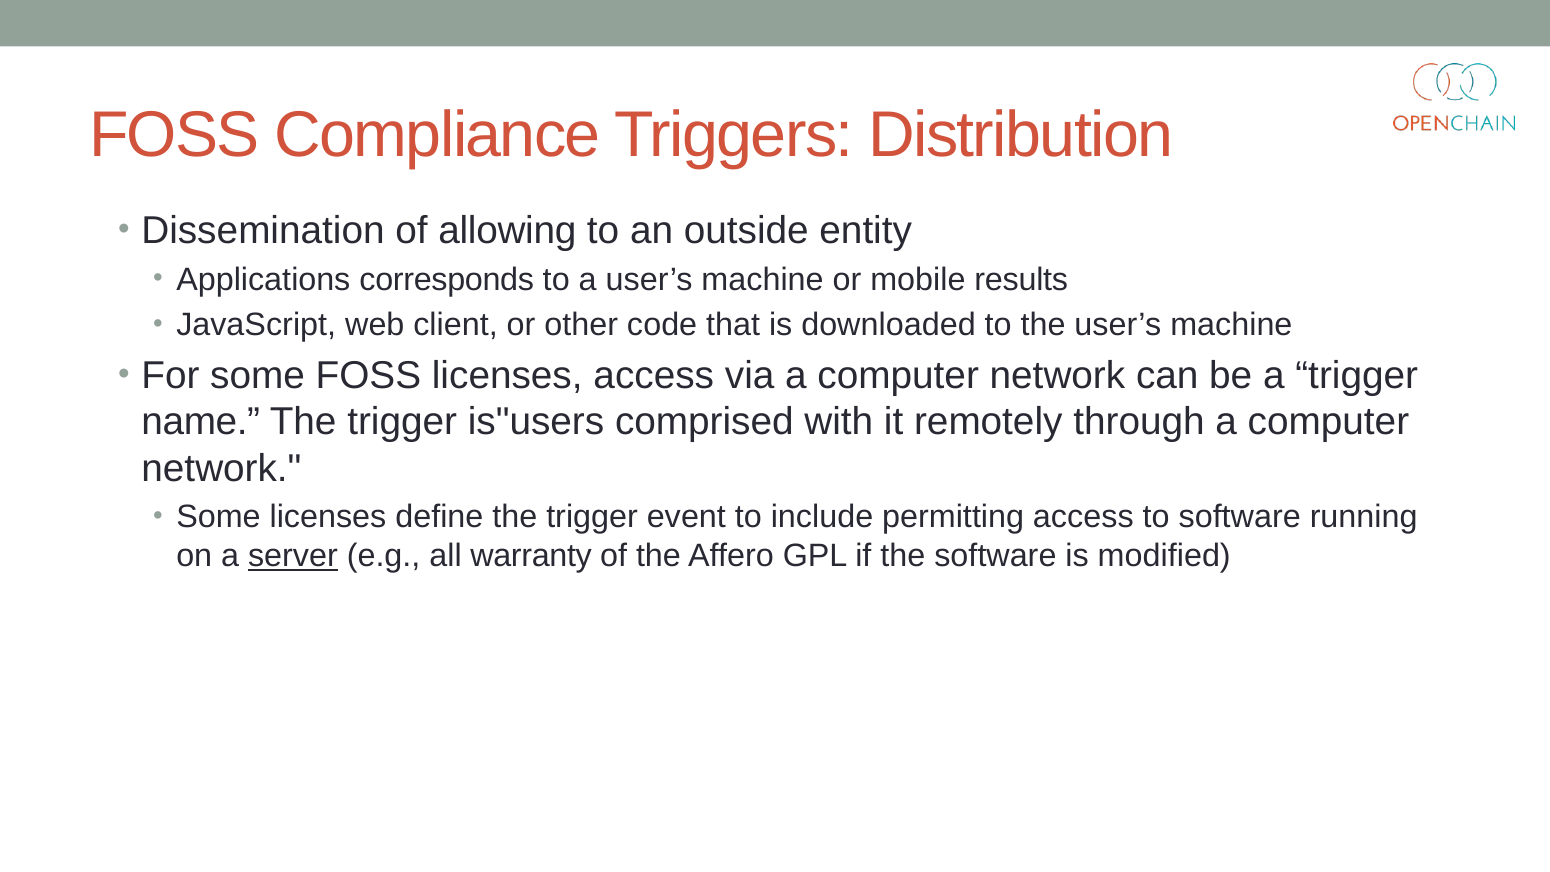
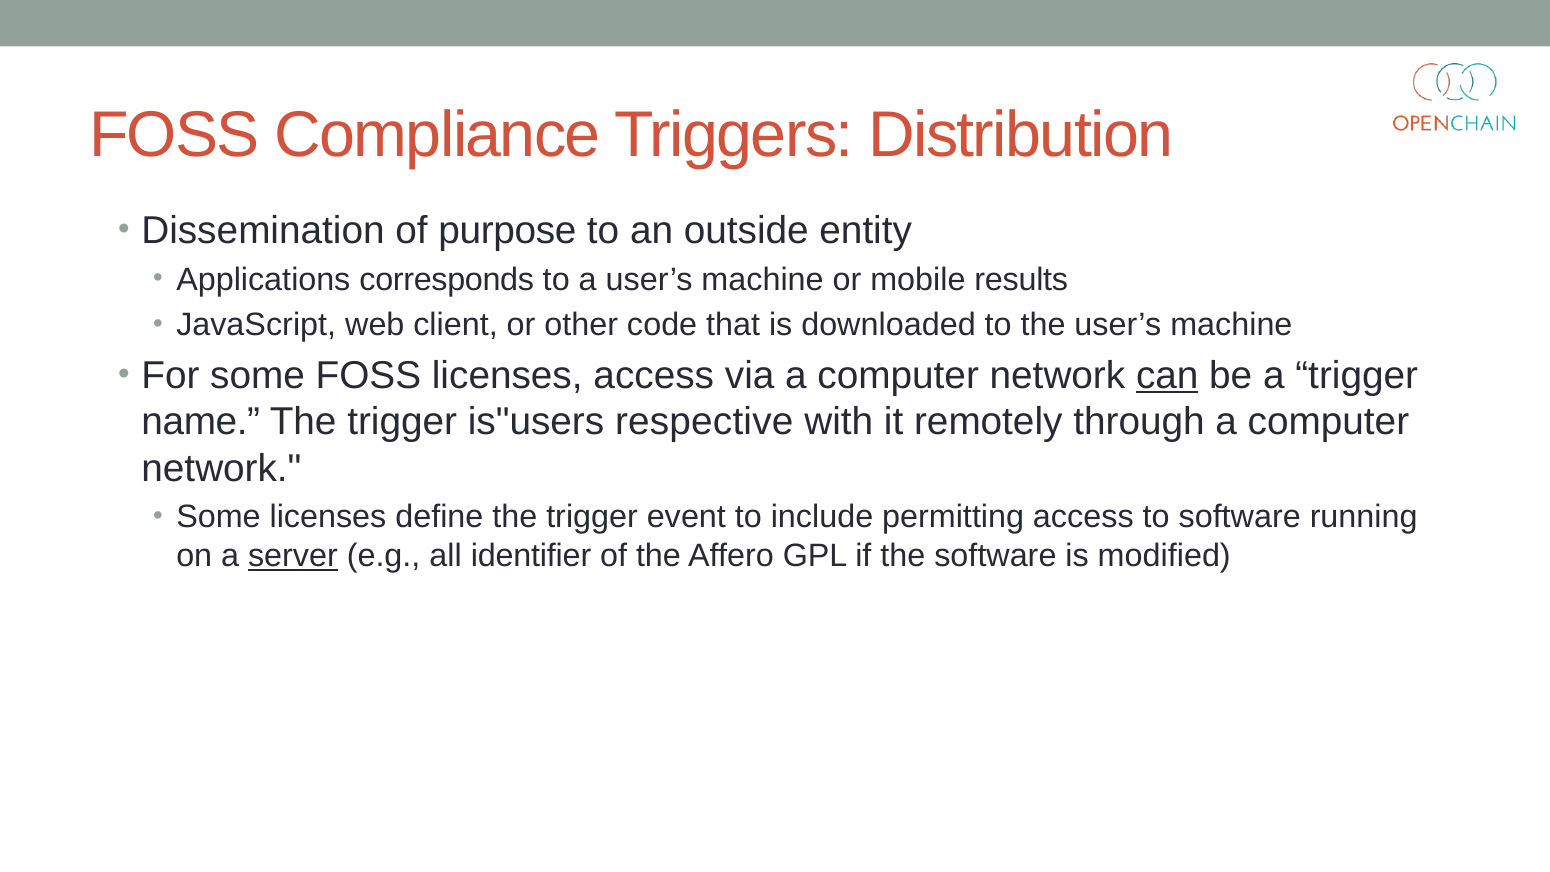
allowing: allowing -> purpose (507, 231)
can underline: none -> present (1167, 375)
comprised: comprised -> respective (704, 422)
warranty: warranty -> identifier (531, 556)
